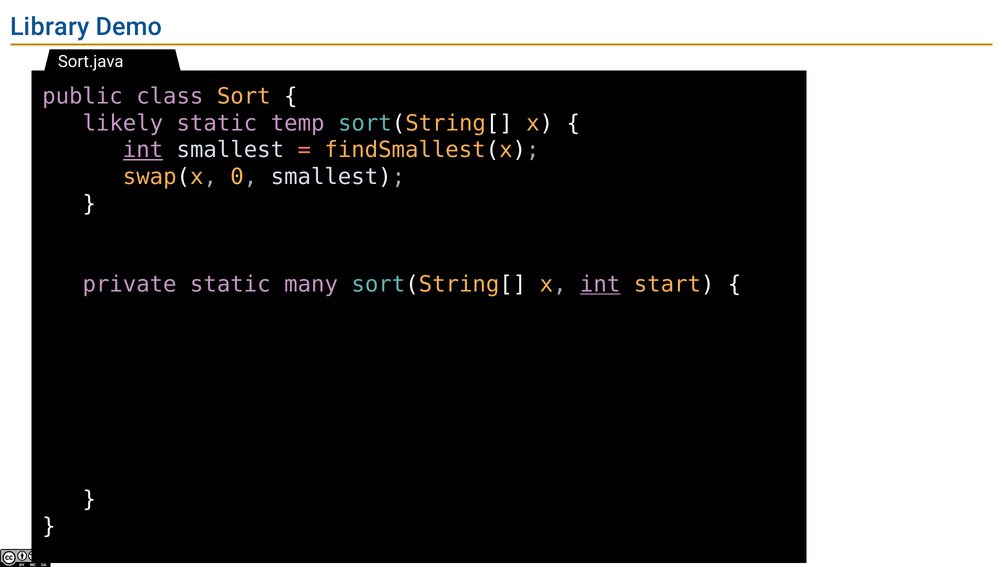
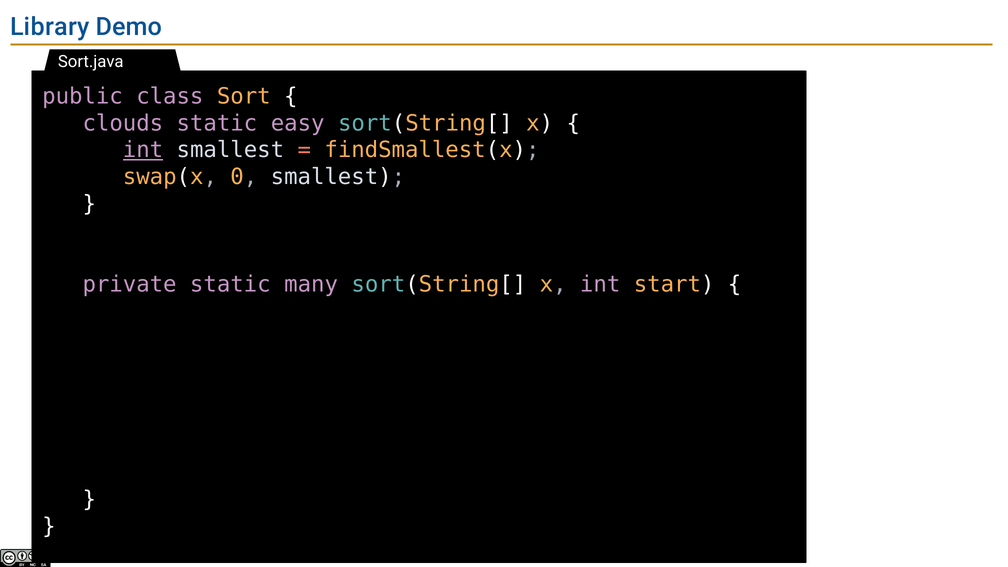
likely: likely -> clouds (123, 123)
temp: temp -> easy (298, 123)
int underline: present -> none (600, 284)
